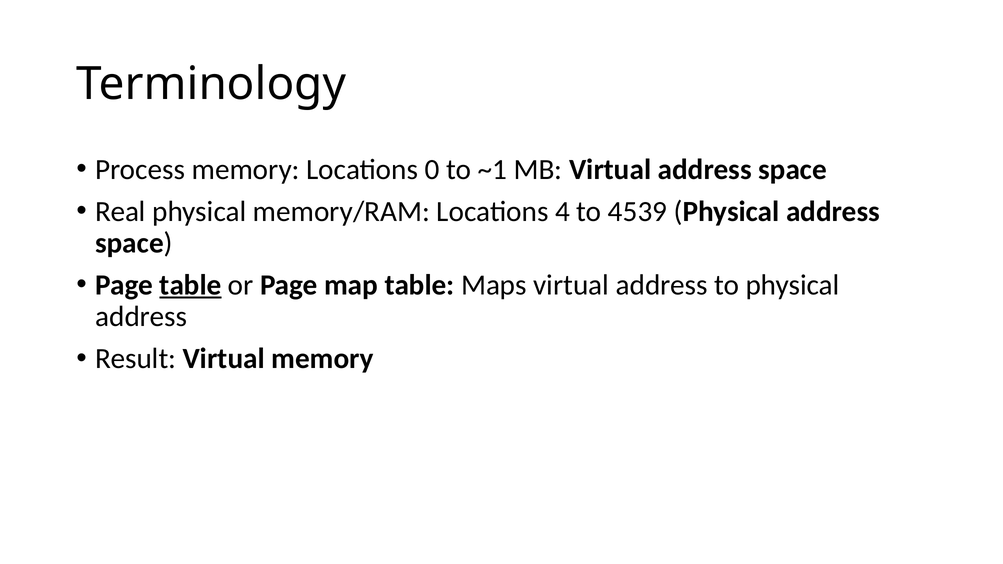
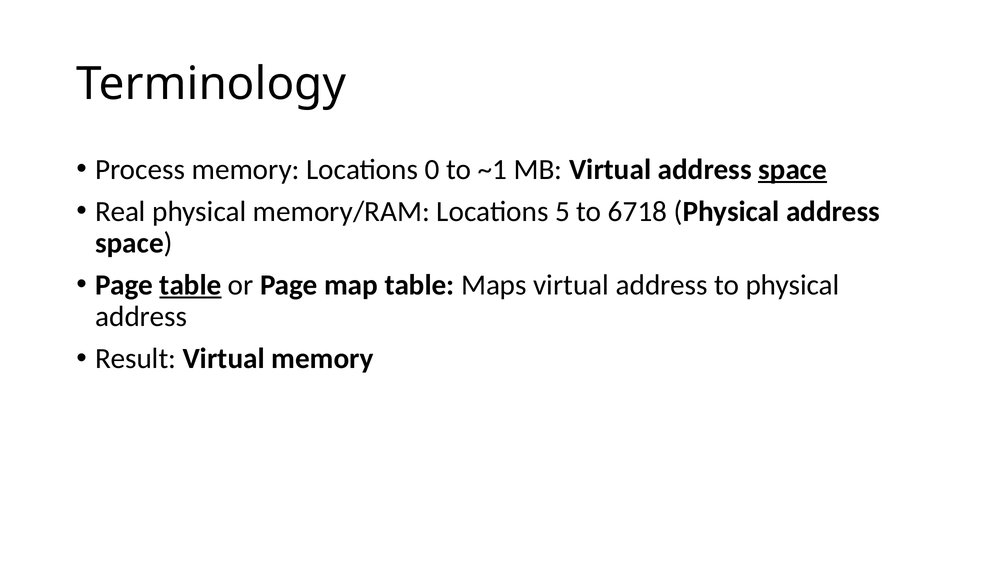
space underline: none -> present (793, 170)
4: 4 -> 5 (562, 212)
4539: 4539 -> 6718 (638, 212)
